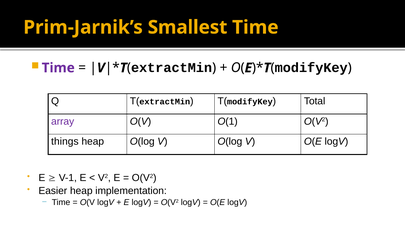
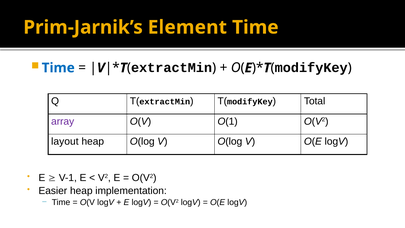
Smallest: Smallest -> Element (187, 27)
Time colour: purple -> blue (58, 68)
things: things -> layout (65, 141)
